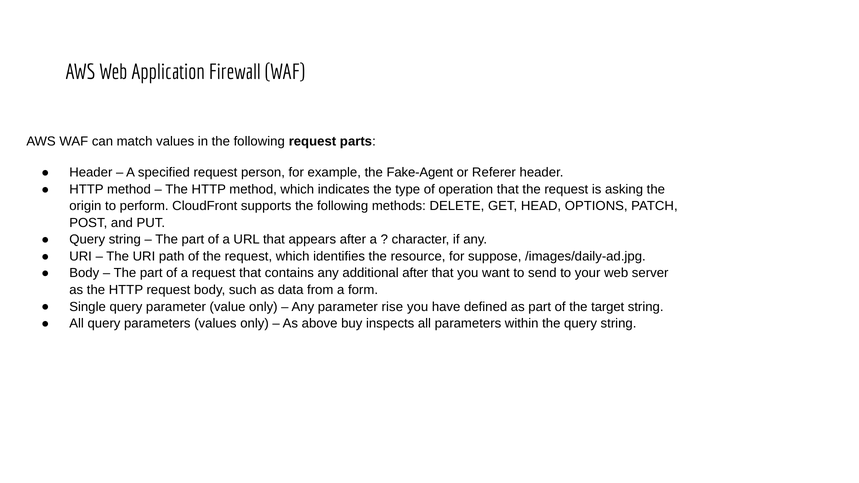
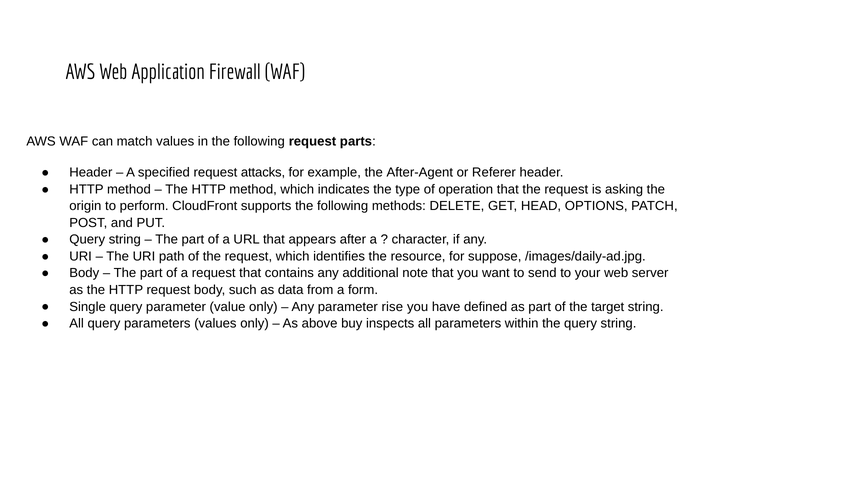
person: person -> attacks (263, 173)
Fake-Agent: Fake-Agent -> After-Agent (420, 173)
additional after: after -> note (415, 273)
